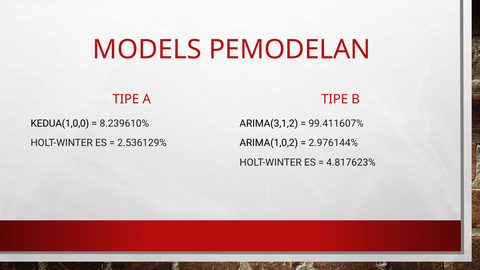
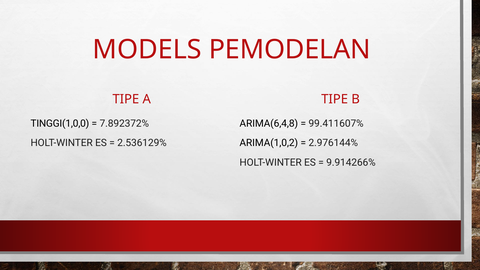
KEDUA(1,0,0: KEDUA(1,0,0 -> TINGGI(1,0,0 (60, 124)
8.239610%: 8.239610% -> 7.892372% (124, 124)
ARIMA(3,1,2: ARIMA(3,1,2 -> ARIMA(6,4,8 (269, 124)
4.817623%: 4.817623% -> 9.914266% (351, 162)
